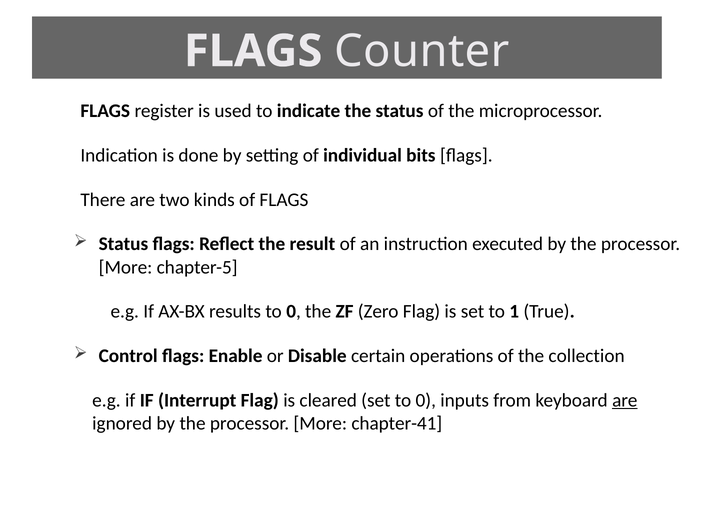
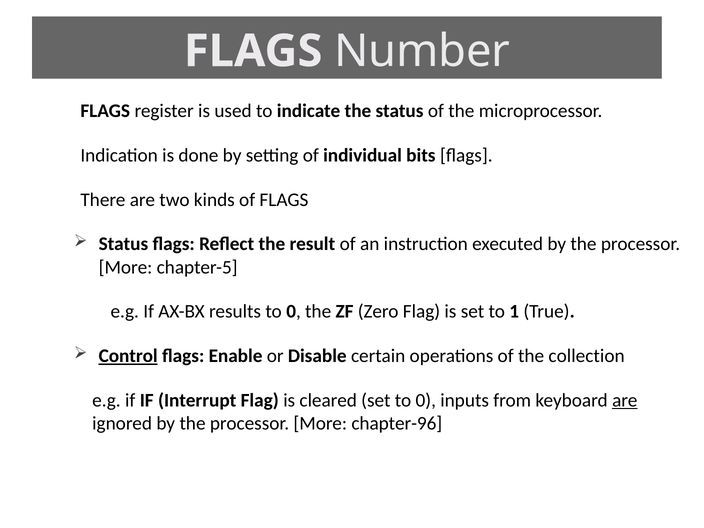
Counter: Counter -> Number (422, 51)
Control underline: none -> present (128, 356)
chapter-41: chapter-41 -> chapter-96 (397, 423)
